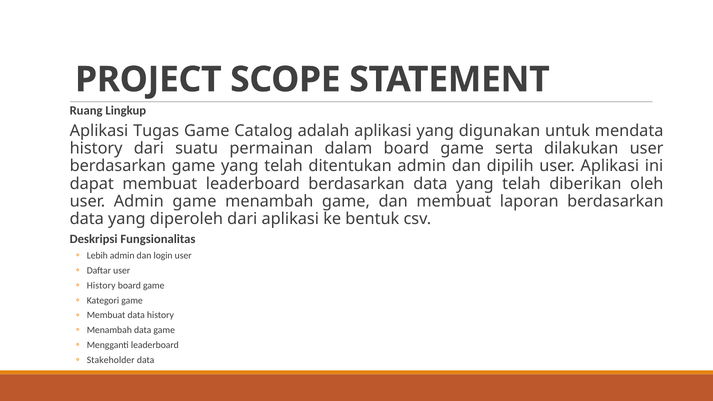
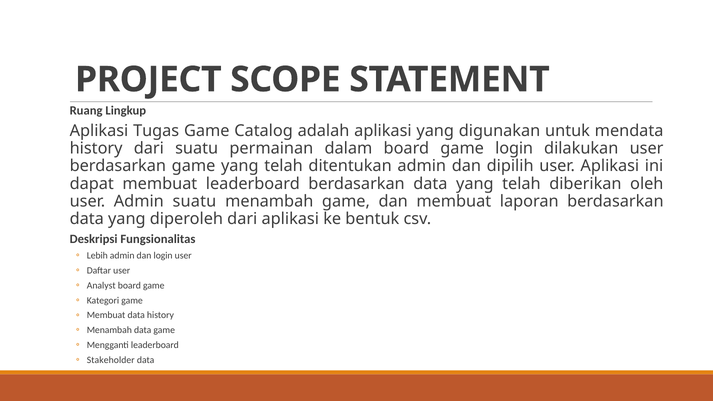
game serta: serta -> login (514, 148)
Admin game: game -> suatu (194, 201)
History: History -> Analyst (101, 285)
